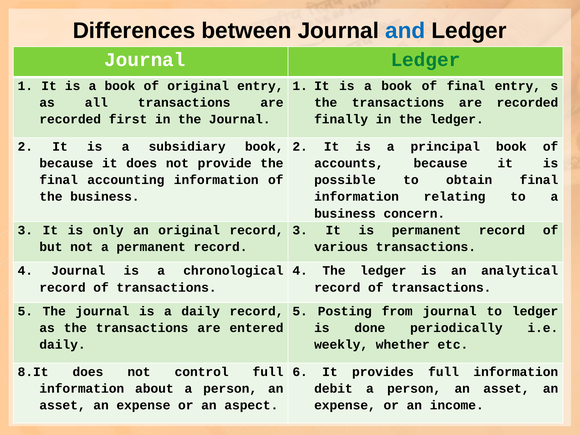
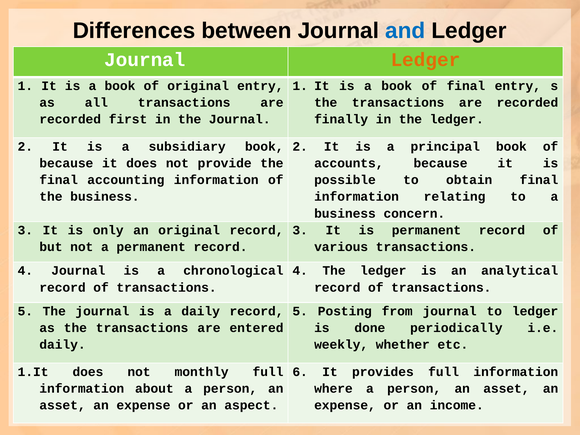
Ledger colour: green -> orange (425, 60)
8.It: 8.It -> 1.It (33, 372)
control: control -> monthly (202, 372)
debit: debit -> where (333, 389)
